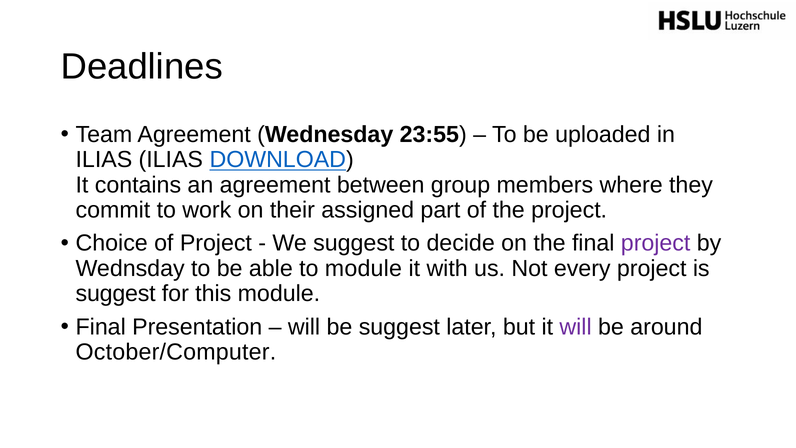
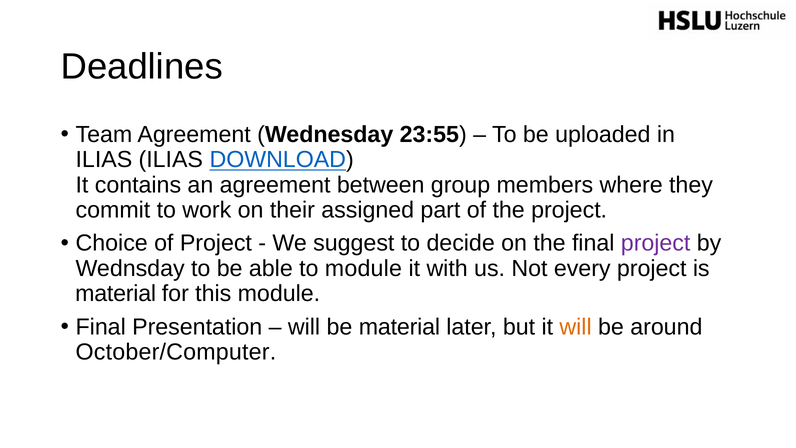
suggest: suggest -> material (116, 293)
be suggest: suggest -> material (399, 327)
will colour: purple -> orange (576, 327)
